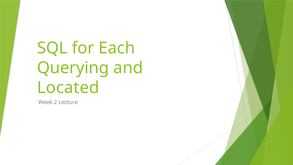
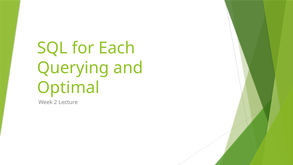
Located: Located -> Optimal (68, 88)
